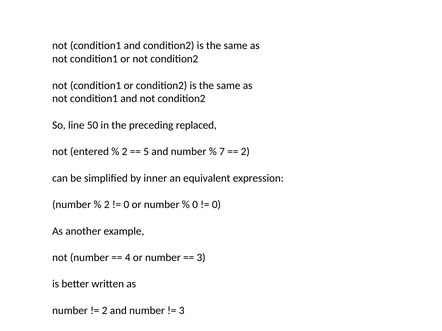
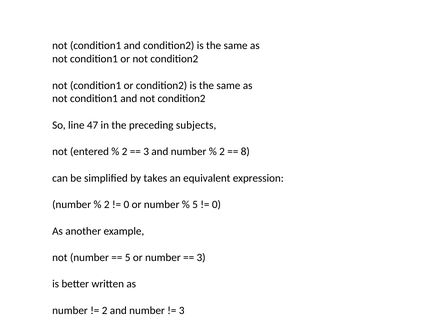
50: 50 -> 47 (93, 125)
replaced: replaced -> subjects (196, 125)
5: 5 -> 3 (146, 152)
7: 7 -> 2 (222, 152)
2: 2 -> 8 (245, 152)
inner: inner -> takes (155, 178)
0: 0 -> 5 (195, 205)
4: 4 -> 5 (128, 258)
